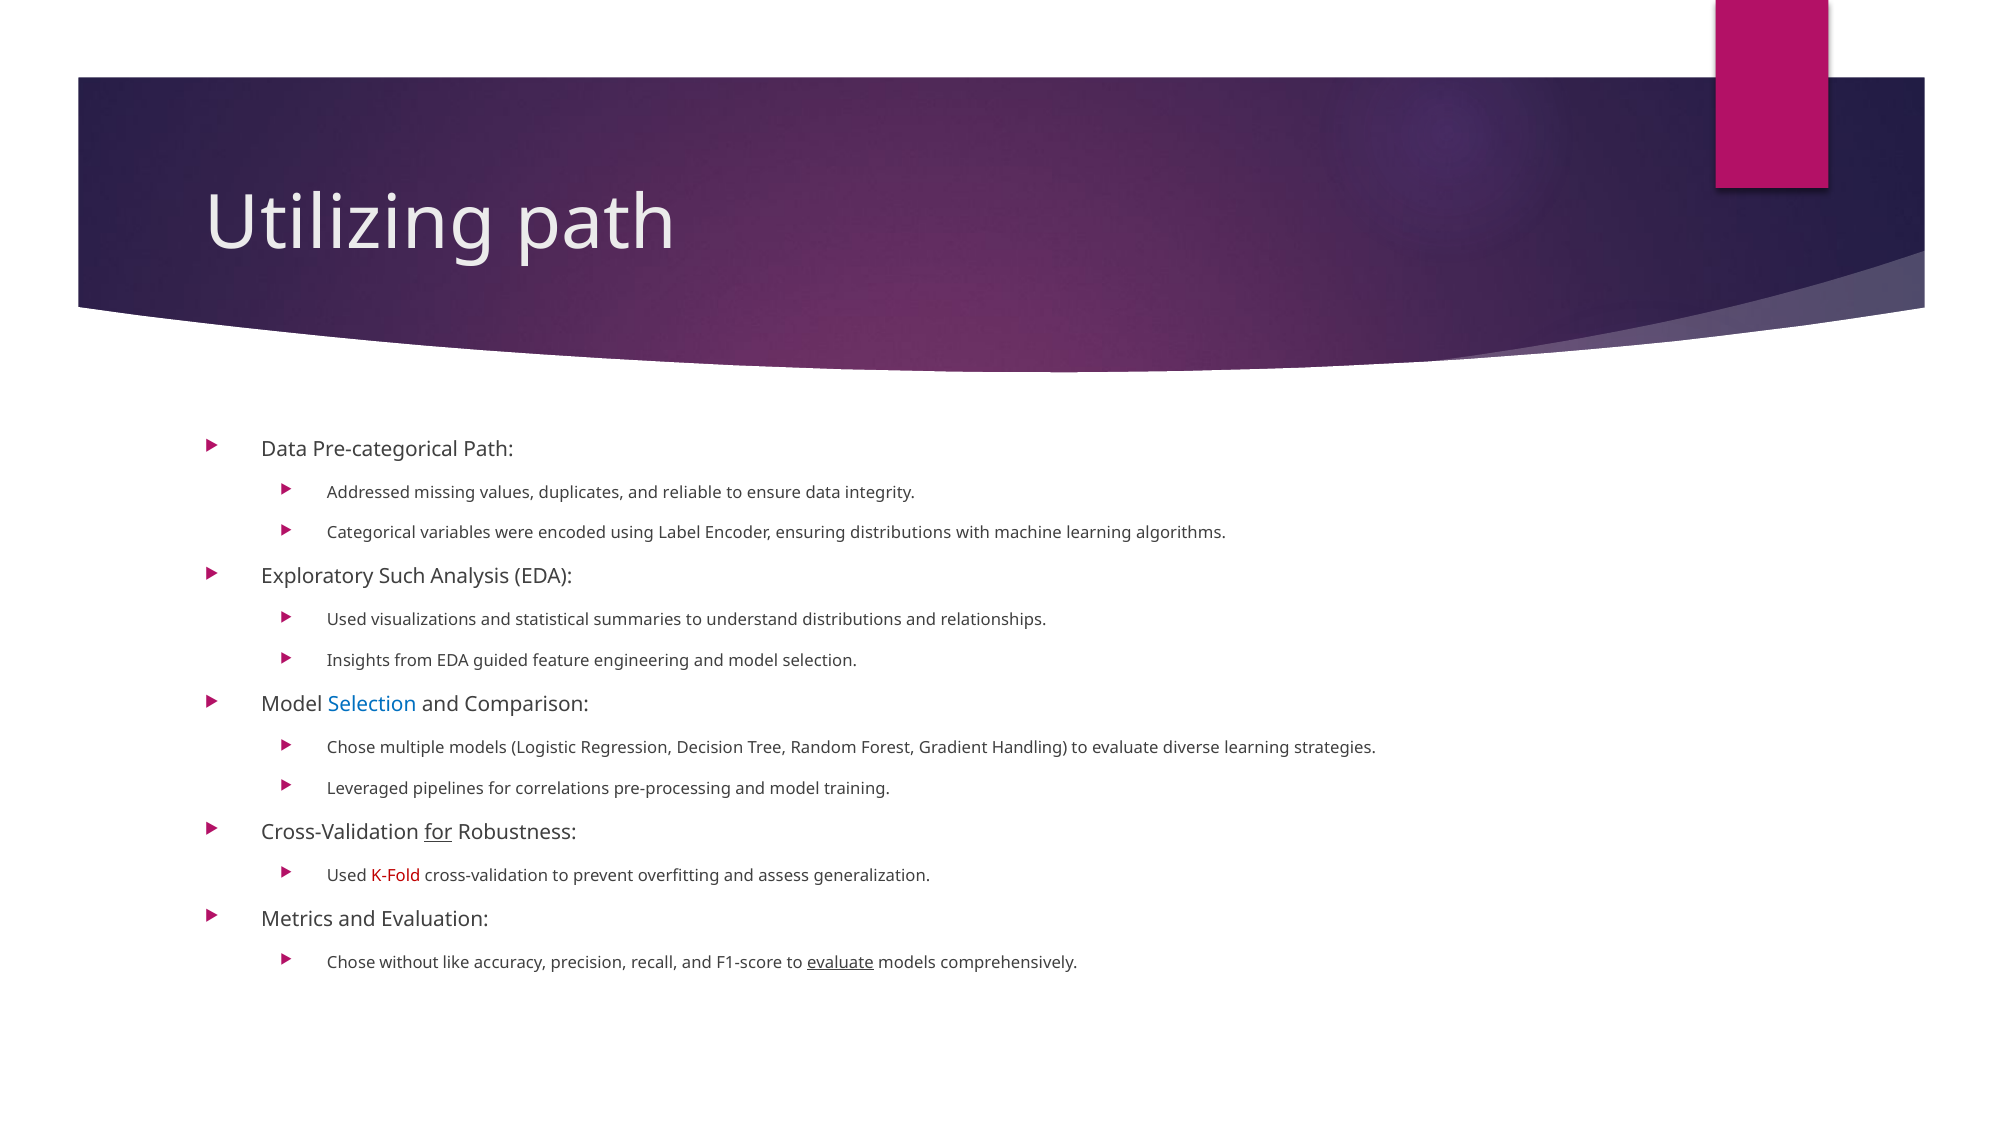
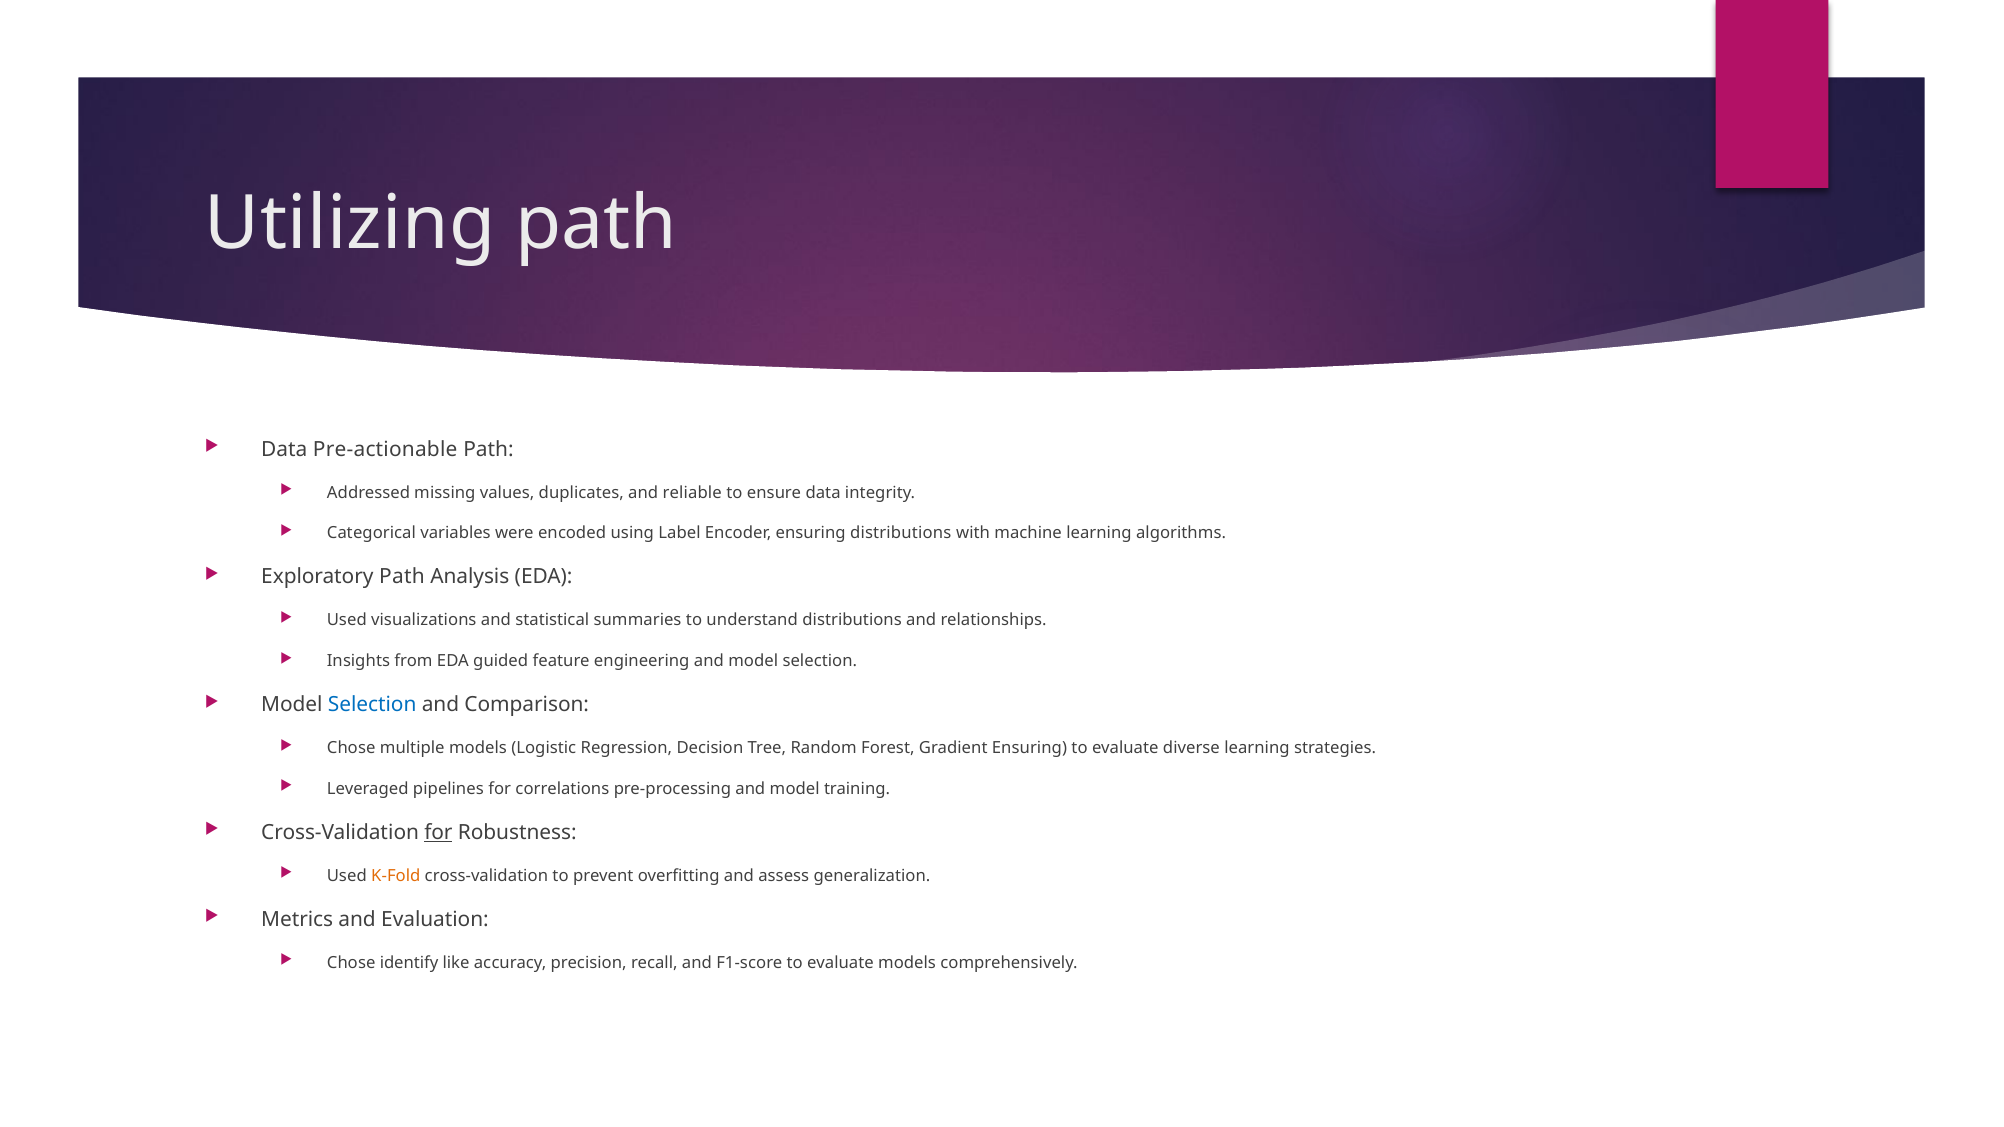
Pre-categorical: Pre-categorical -> Pre-actionable (385, 449)
Exploratory Such: Such -> Path (402, 577)
Gradient Handling: Handling -> Ensuring (1029, 748)
K-Fold colour: red -> orange (396, 876)
without: without -> identify (409, 963)
evaluate underline: present -> none (840, 963)
